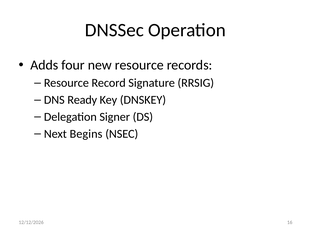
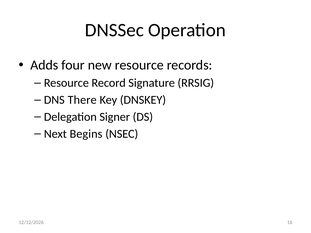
Ready: Ready -> There (82, 100)
